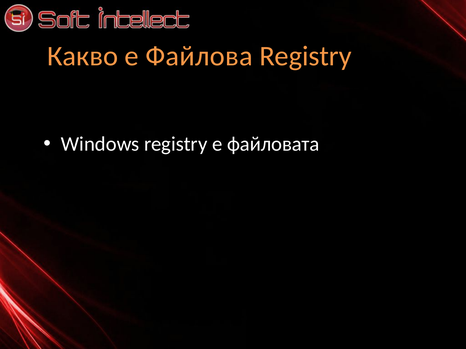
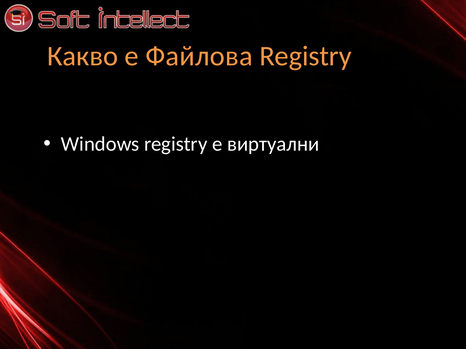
файловата: файловата -> виртуални (273, 144)
